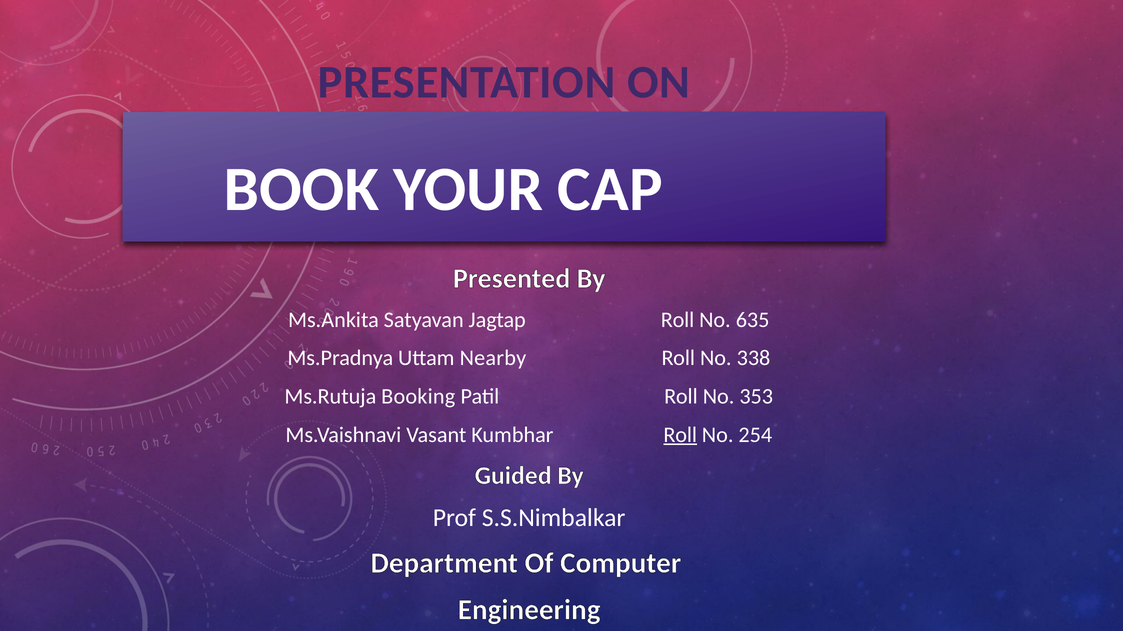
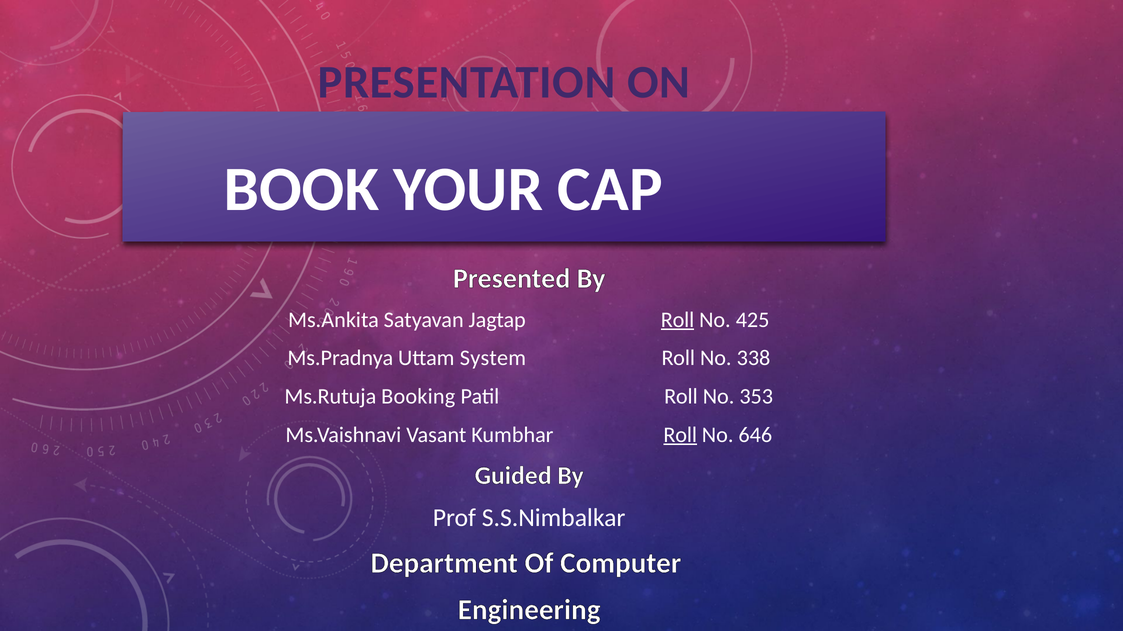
Roll underline: none -> present (678, 320)
635: 635 -> 425 (753, 320)
Nearby: Nearby -> System (493, 359)
254: 254 -> 646 (755, 435)
